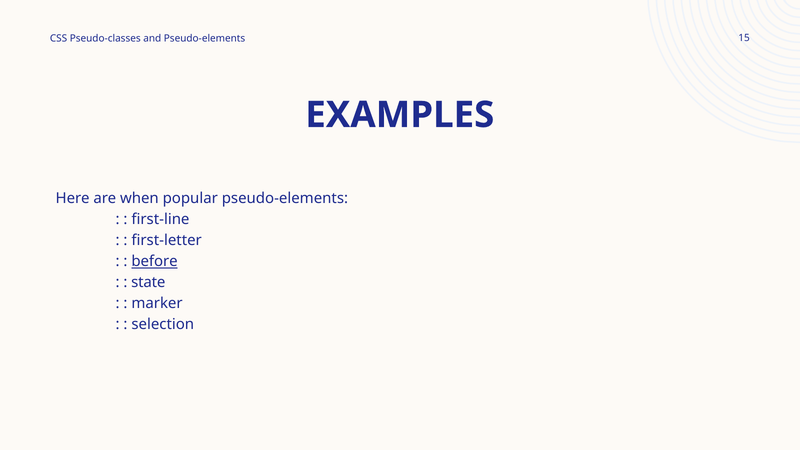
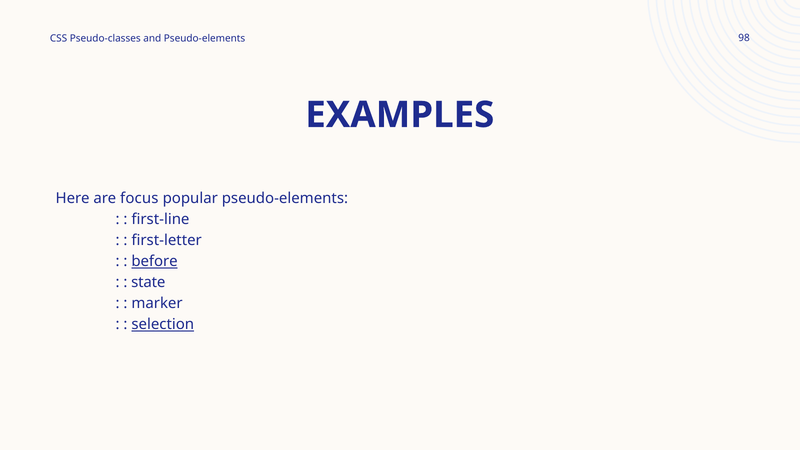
15: 15 -> 98 (744, 38)
when: when -> focus (139, 198)
selection underline: none -> present (163, 324)
